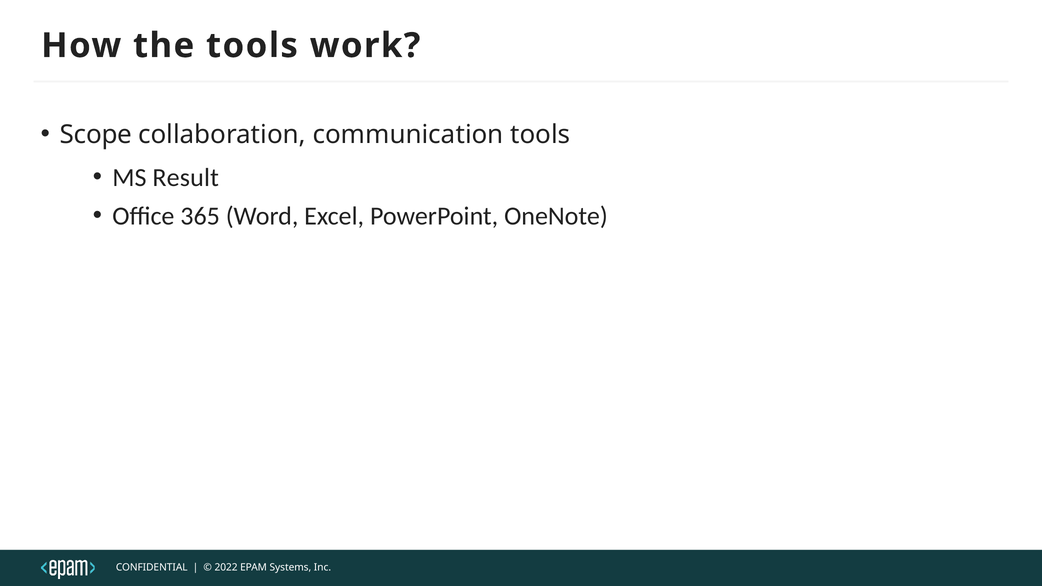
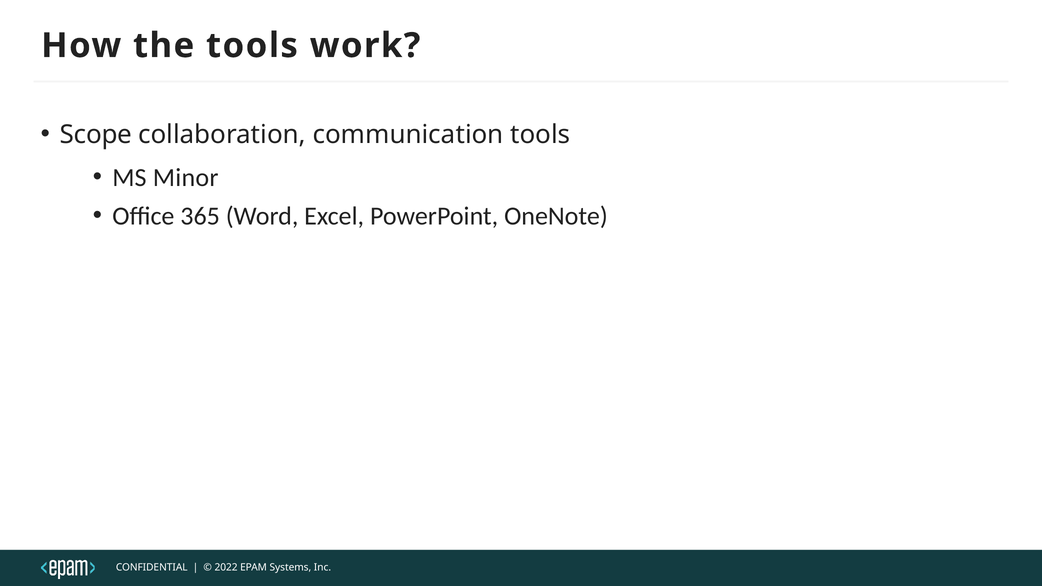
Result: Result -> Minor (186, 178)
